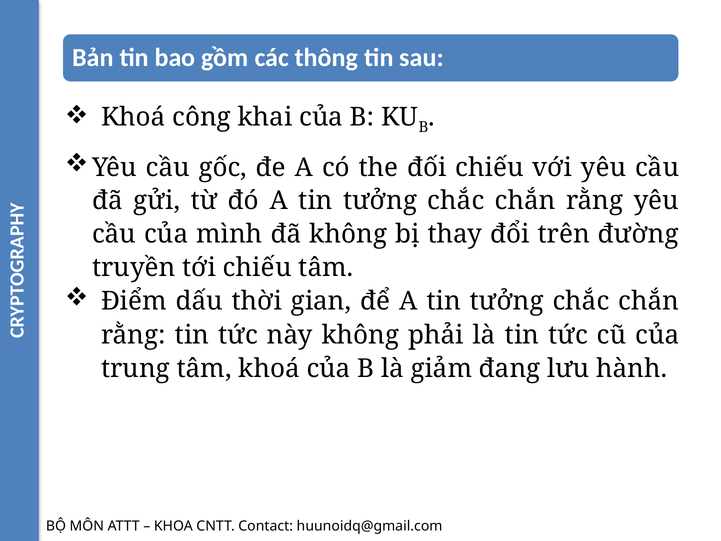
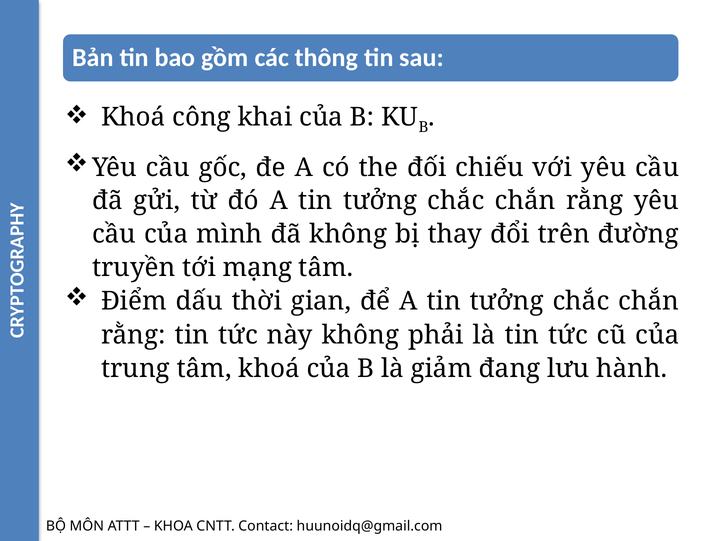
tới chiếu: chiếu -> mạng (257, 268)
